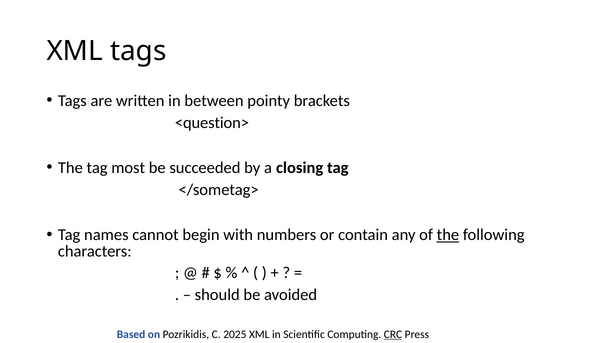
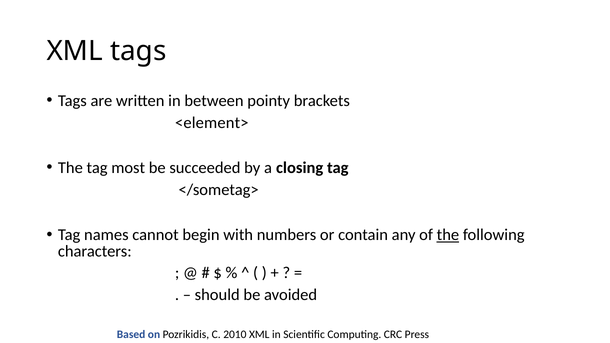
<question>: <question> -> <element> (212, 123)
2025: 2025 -> 2010 (235, 335)
CRC underline: present -> none (393, 335)
